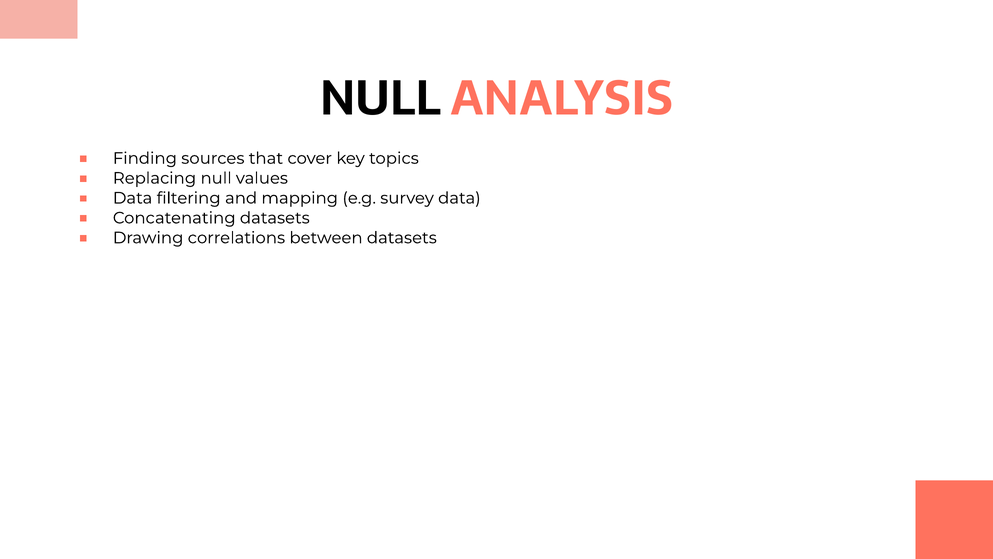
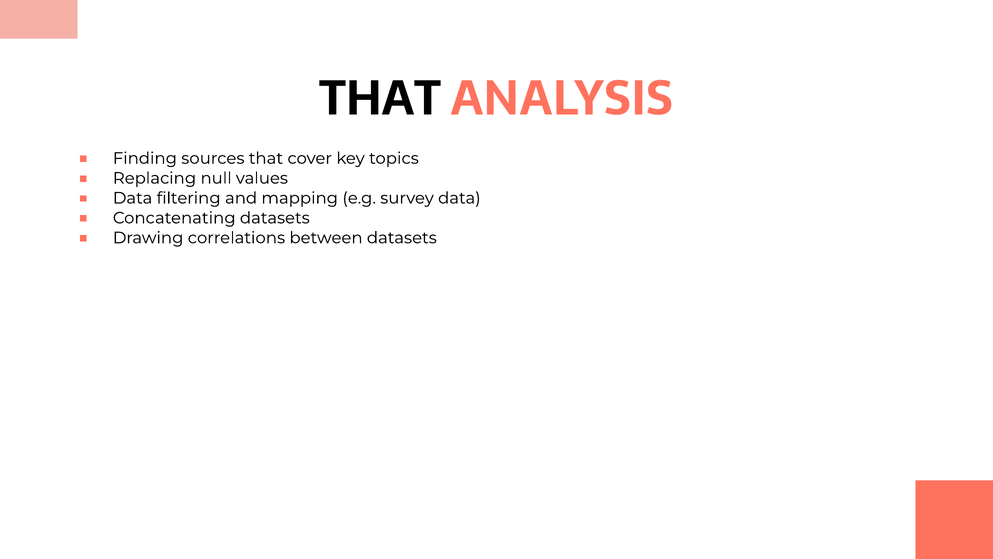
NULL: NULL -> THAT (380, 99)
